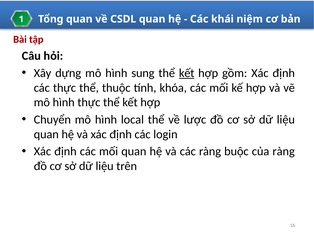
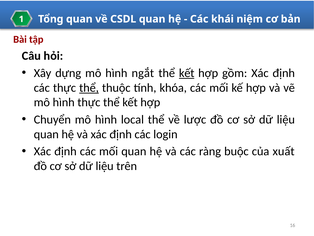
sung: sung -> ngắt (143, 73)
thể underline: none -> present (89, 88)
của ràng: ràng -> xuất (284, 151)
